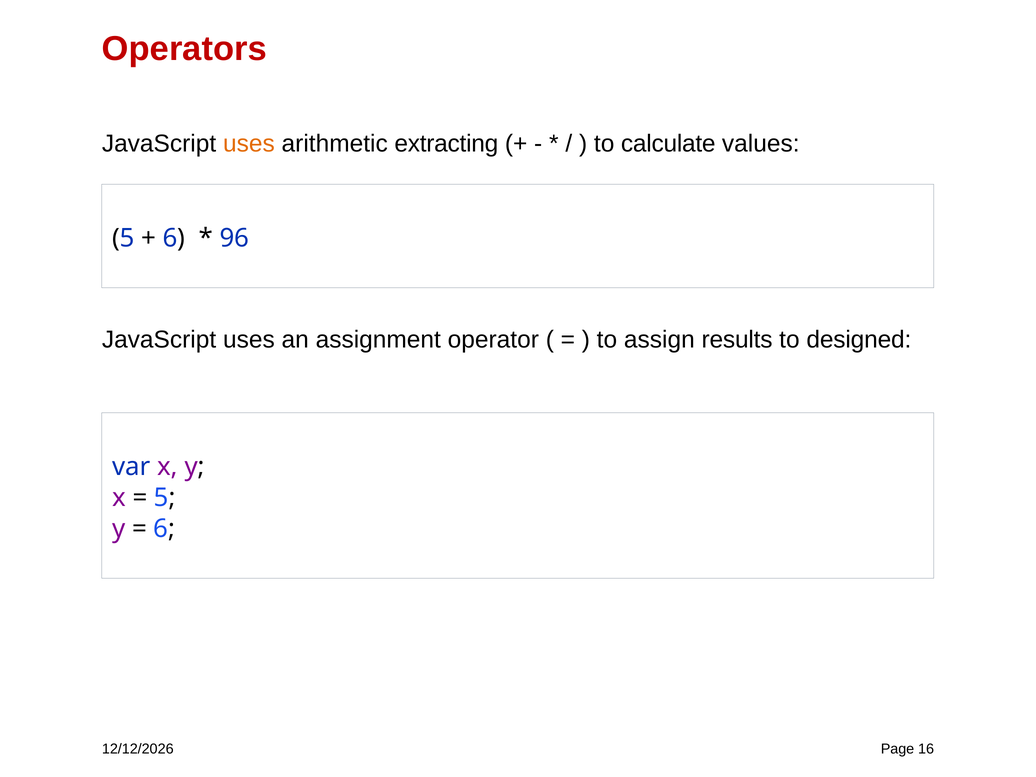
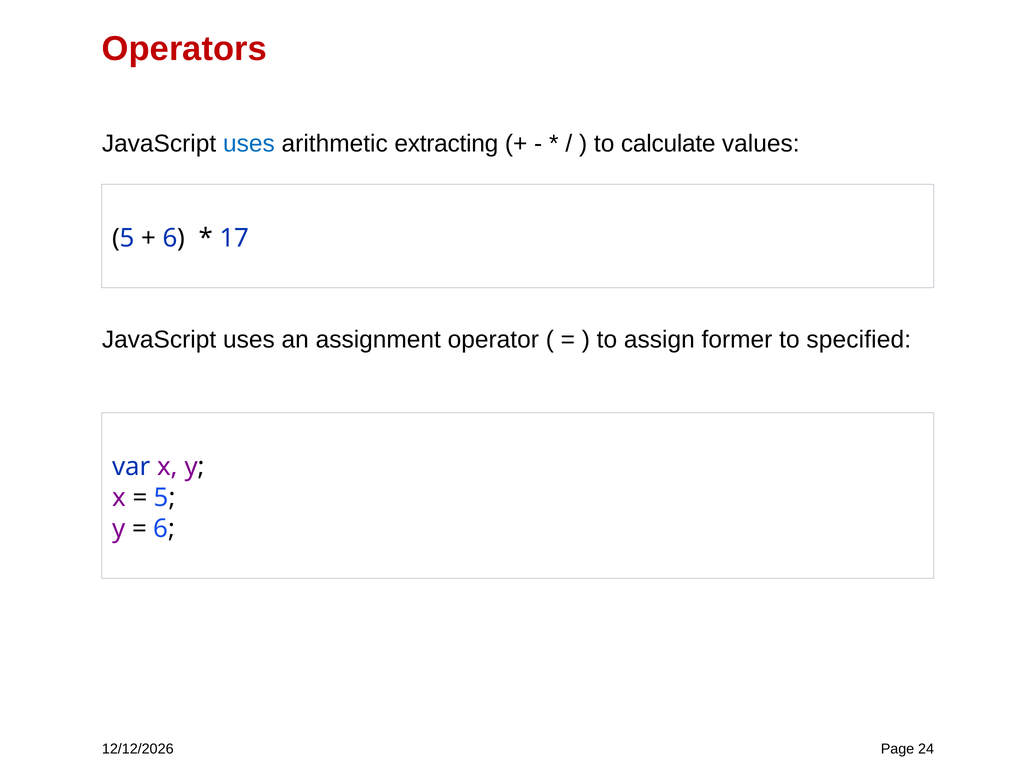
uses colour: orange -> blue (249, 144)
96: 96 -> 17 (234, 238)
results: results -> former (737, 340)
designed: designed -> specified (859, 340)
16: 16 -> 24 (926, 749)
